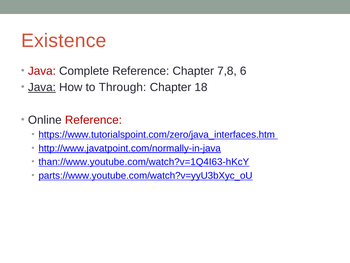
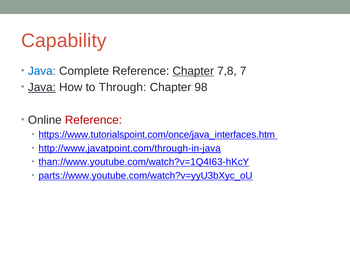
Existence: Existence -> Capability (64, 41)
Java colour: red -> blue (42, 71)
Chapter underline: none -> present (193, 71)
6: 6 -> 7 (243, 71)
18: 18 -> 98 (201, 87)
https://www.tutorialspoint.com/zero/java_interfaces.htm: https://www.tutorialspoint.com/zero/java_interfaces.htm -> https://www.tutorialspoint.com/once/java_interfaces.htm (157, 134)
http://www.javatpoint.com/normally-in-java: http://www.javatpoint.com/normally-in-java -> http://www.javatpoint.com/through-in-java (130, 148)
